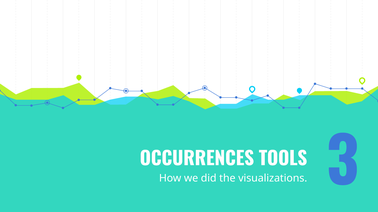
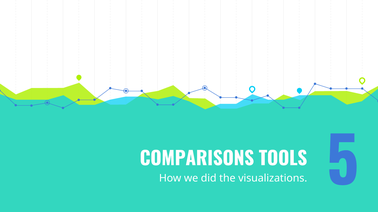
OCCURRENCES: OCCURRENCES -> COMPARISONS (197, 159)
3: 3 -> 5 (343, 164)
